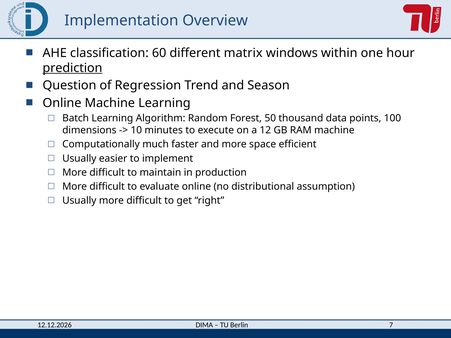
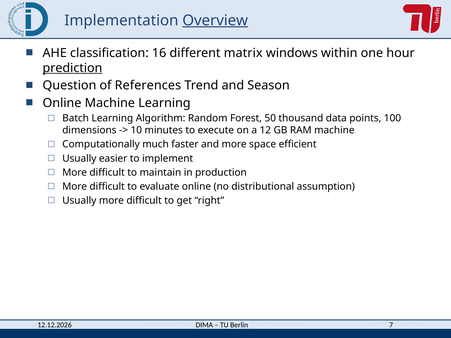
Overview underline: none -> present (215, 20)
60: 60 -> 16 (159, 53)
Regression: Regression -> References (148, 86)
